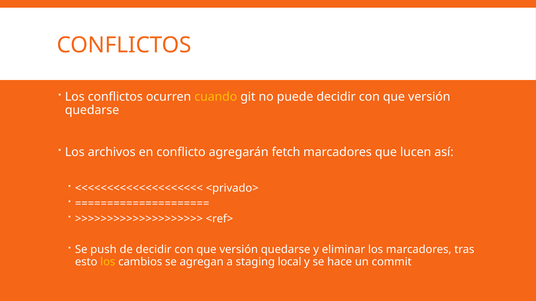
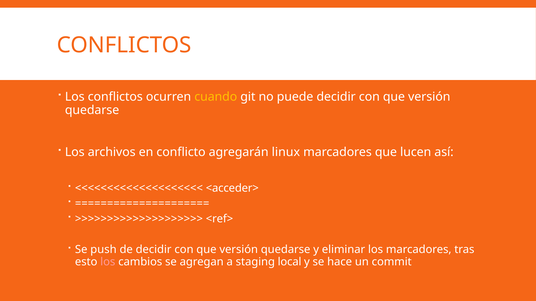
fetch: fetch -> linux (286, 152)
<privado>: <privado> -> <acceder> (232, 188)
los colour: yellow -> pink (108, 262)
